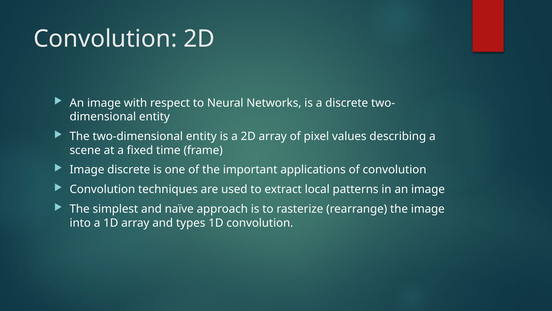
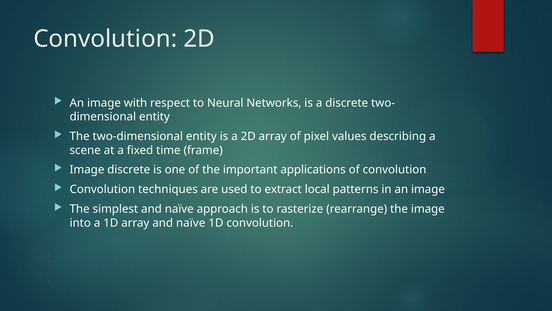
array and types: types -> naïve (191, 223)
